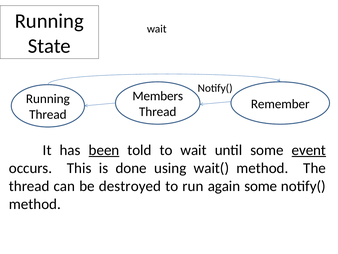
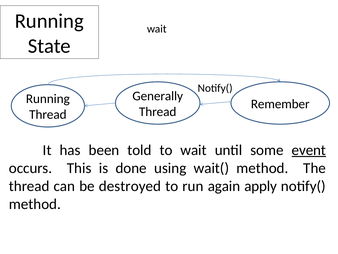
Members: Members -> Generally (158, 96)
been underline: present -> none (104, 150)
again some: some -> apply (261, 186)
